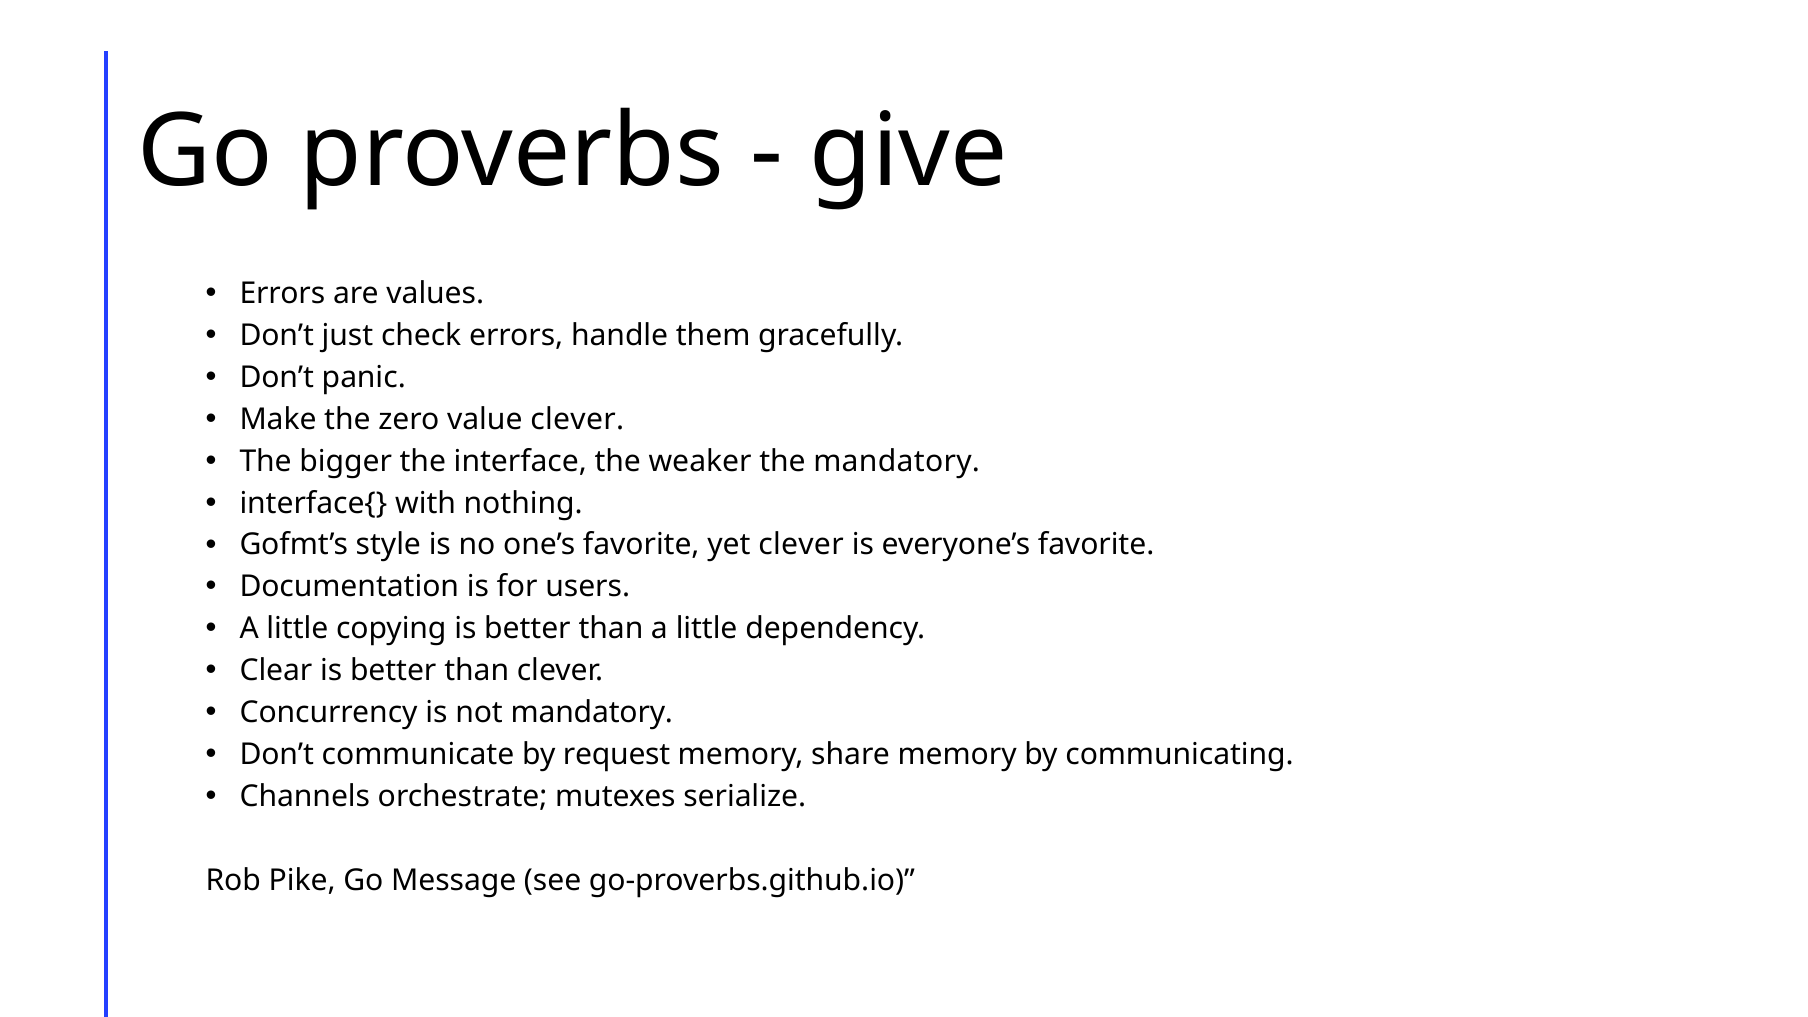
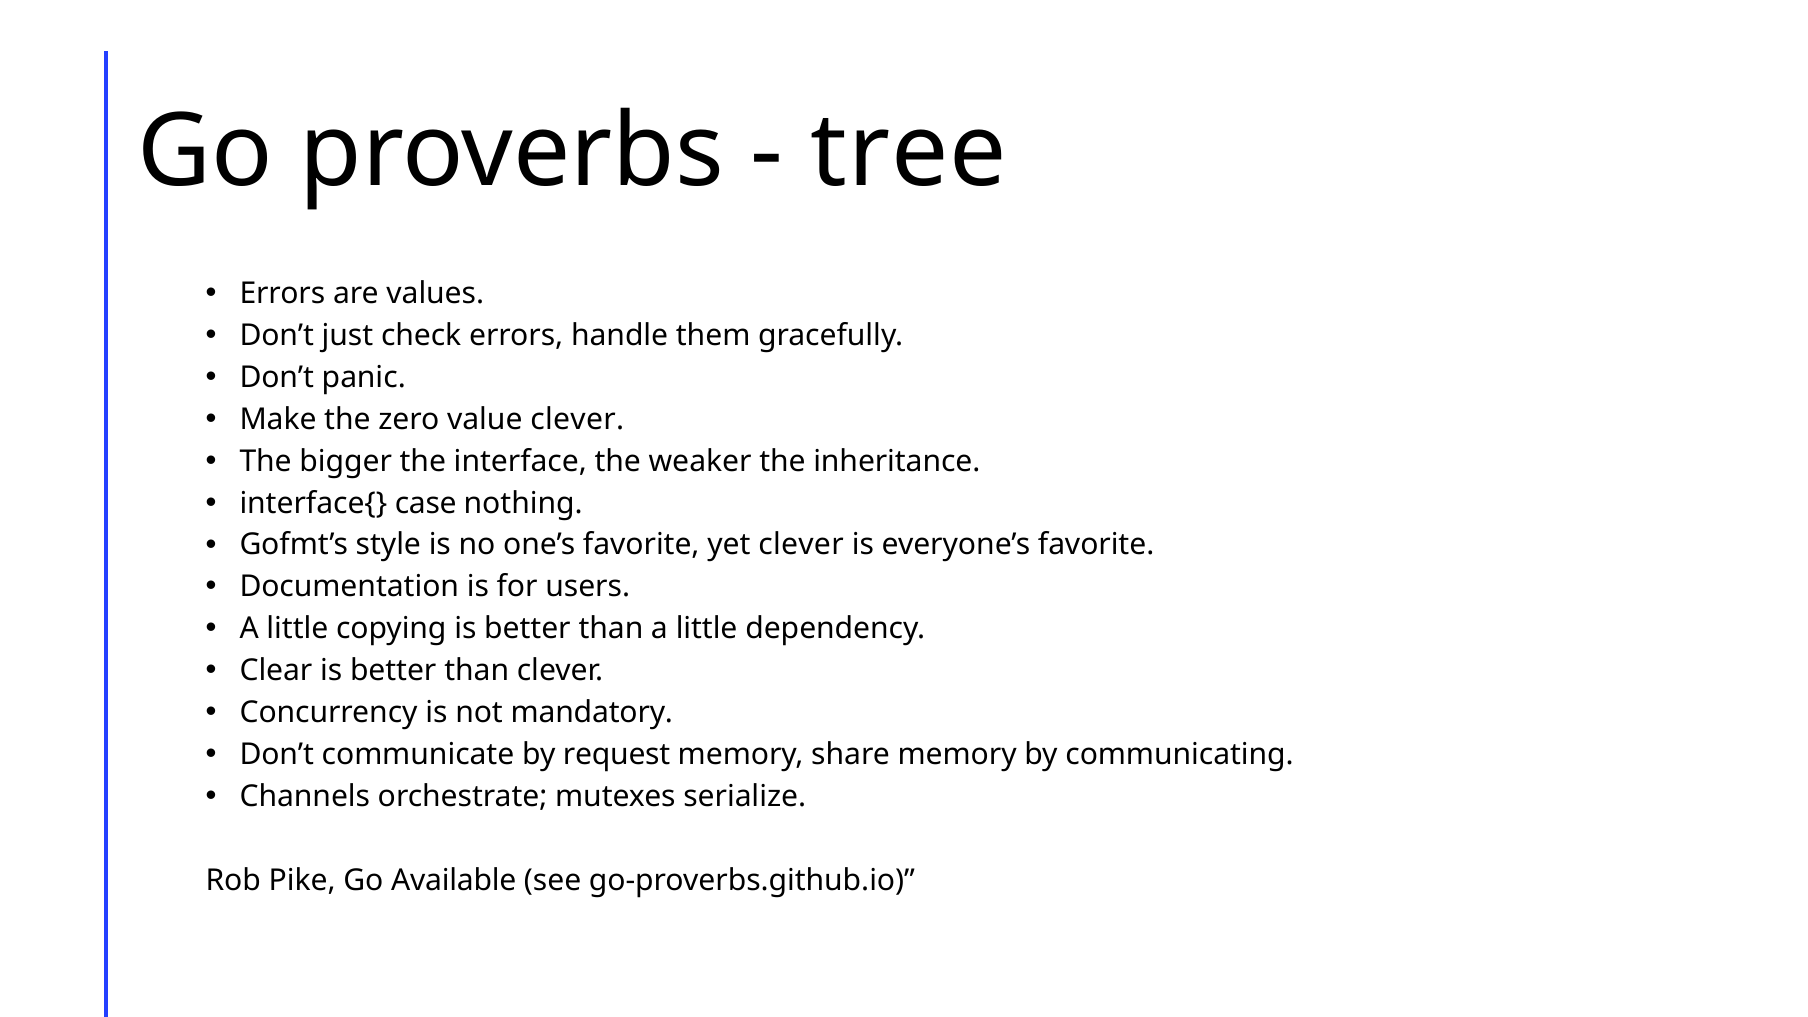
give: give -> tree (909, 152)
the mandatory: mandatory -> inheritance (897, 461)
with: with -> case (426, 503)
Message: Message -> Available (454, 880)
